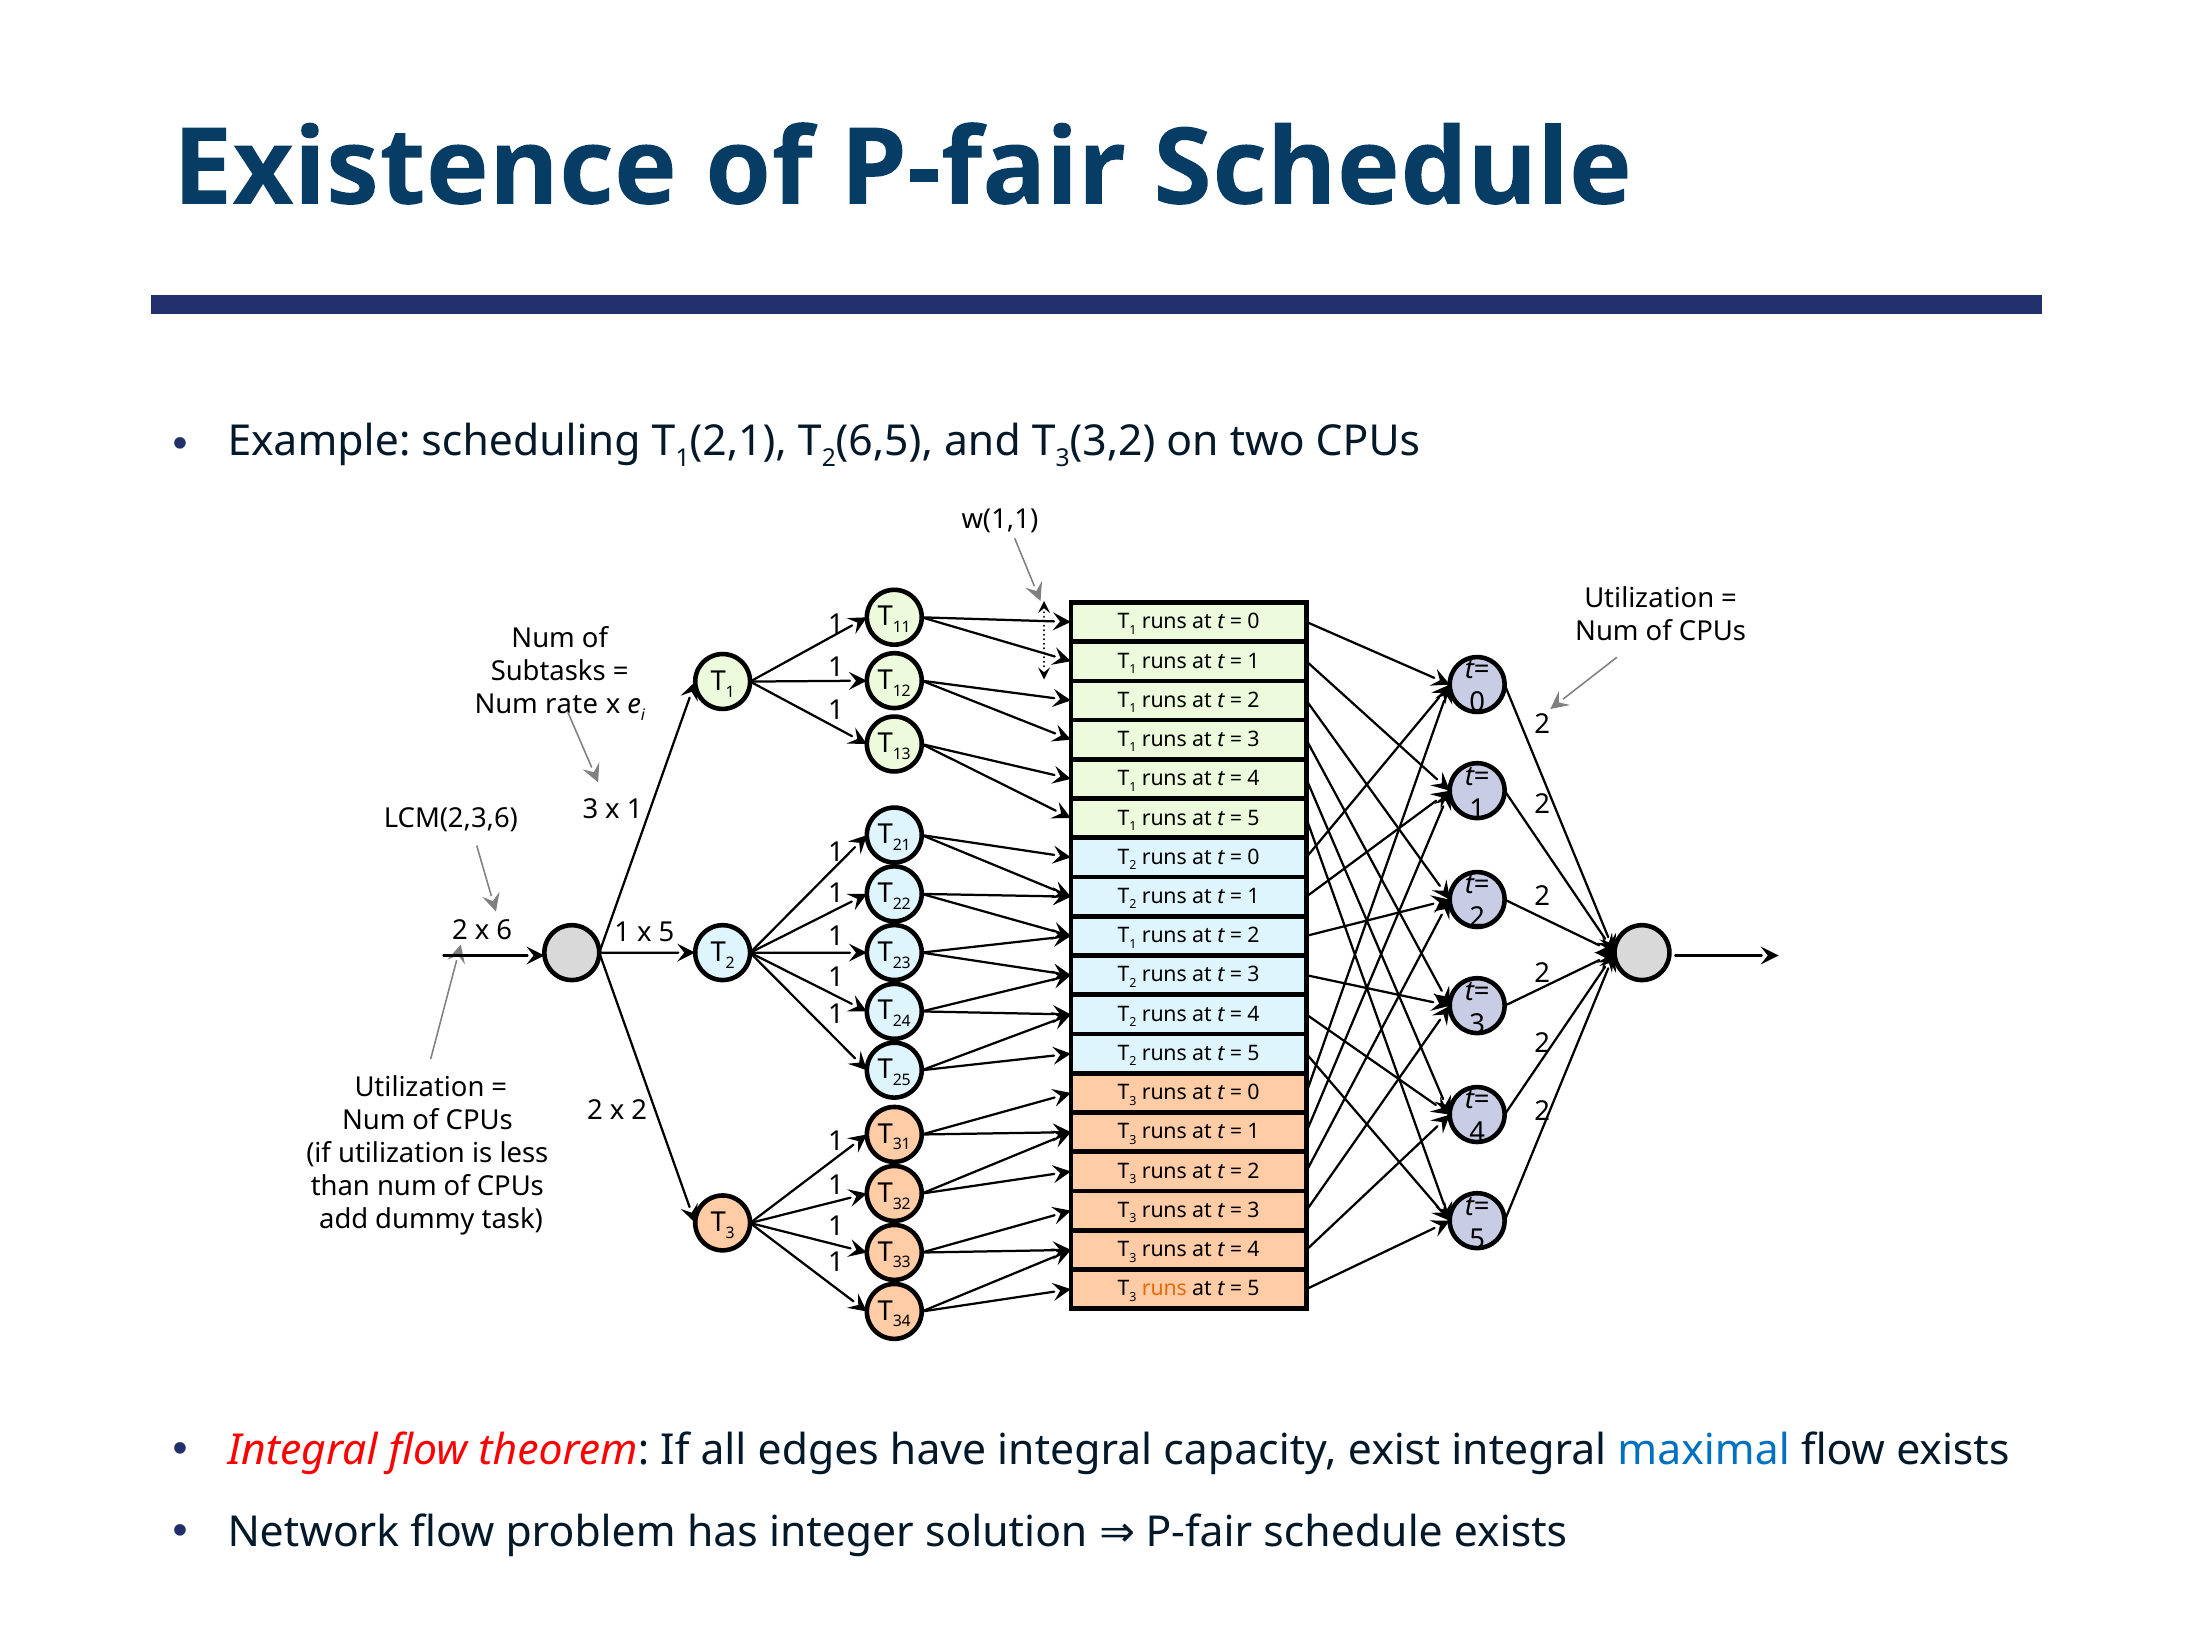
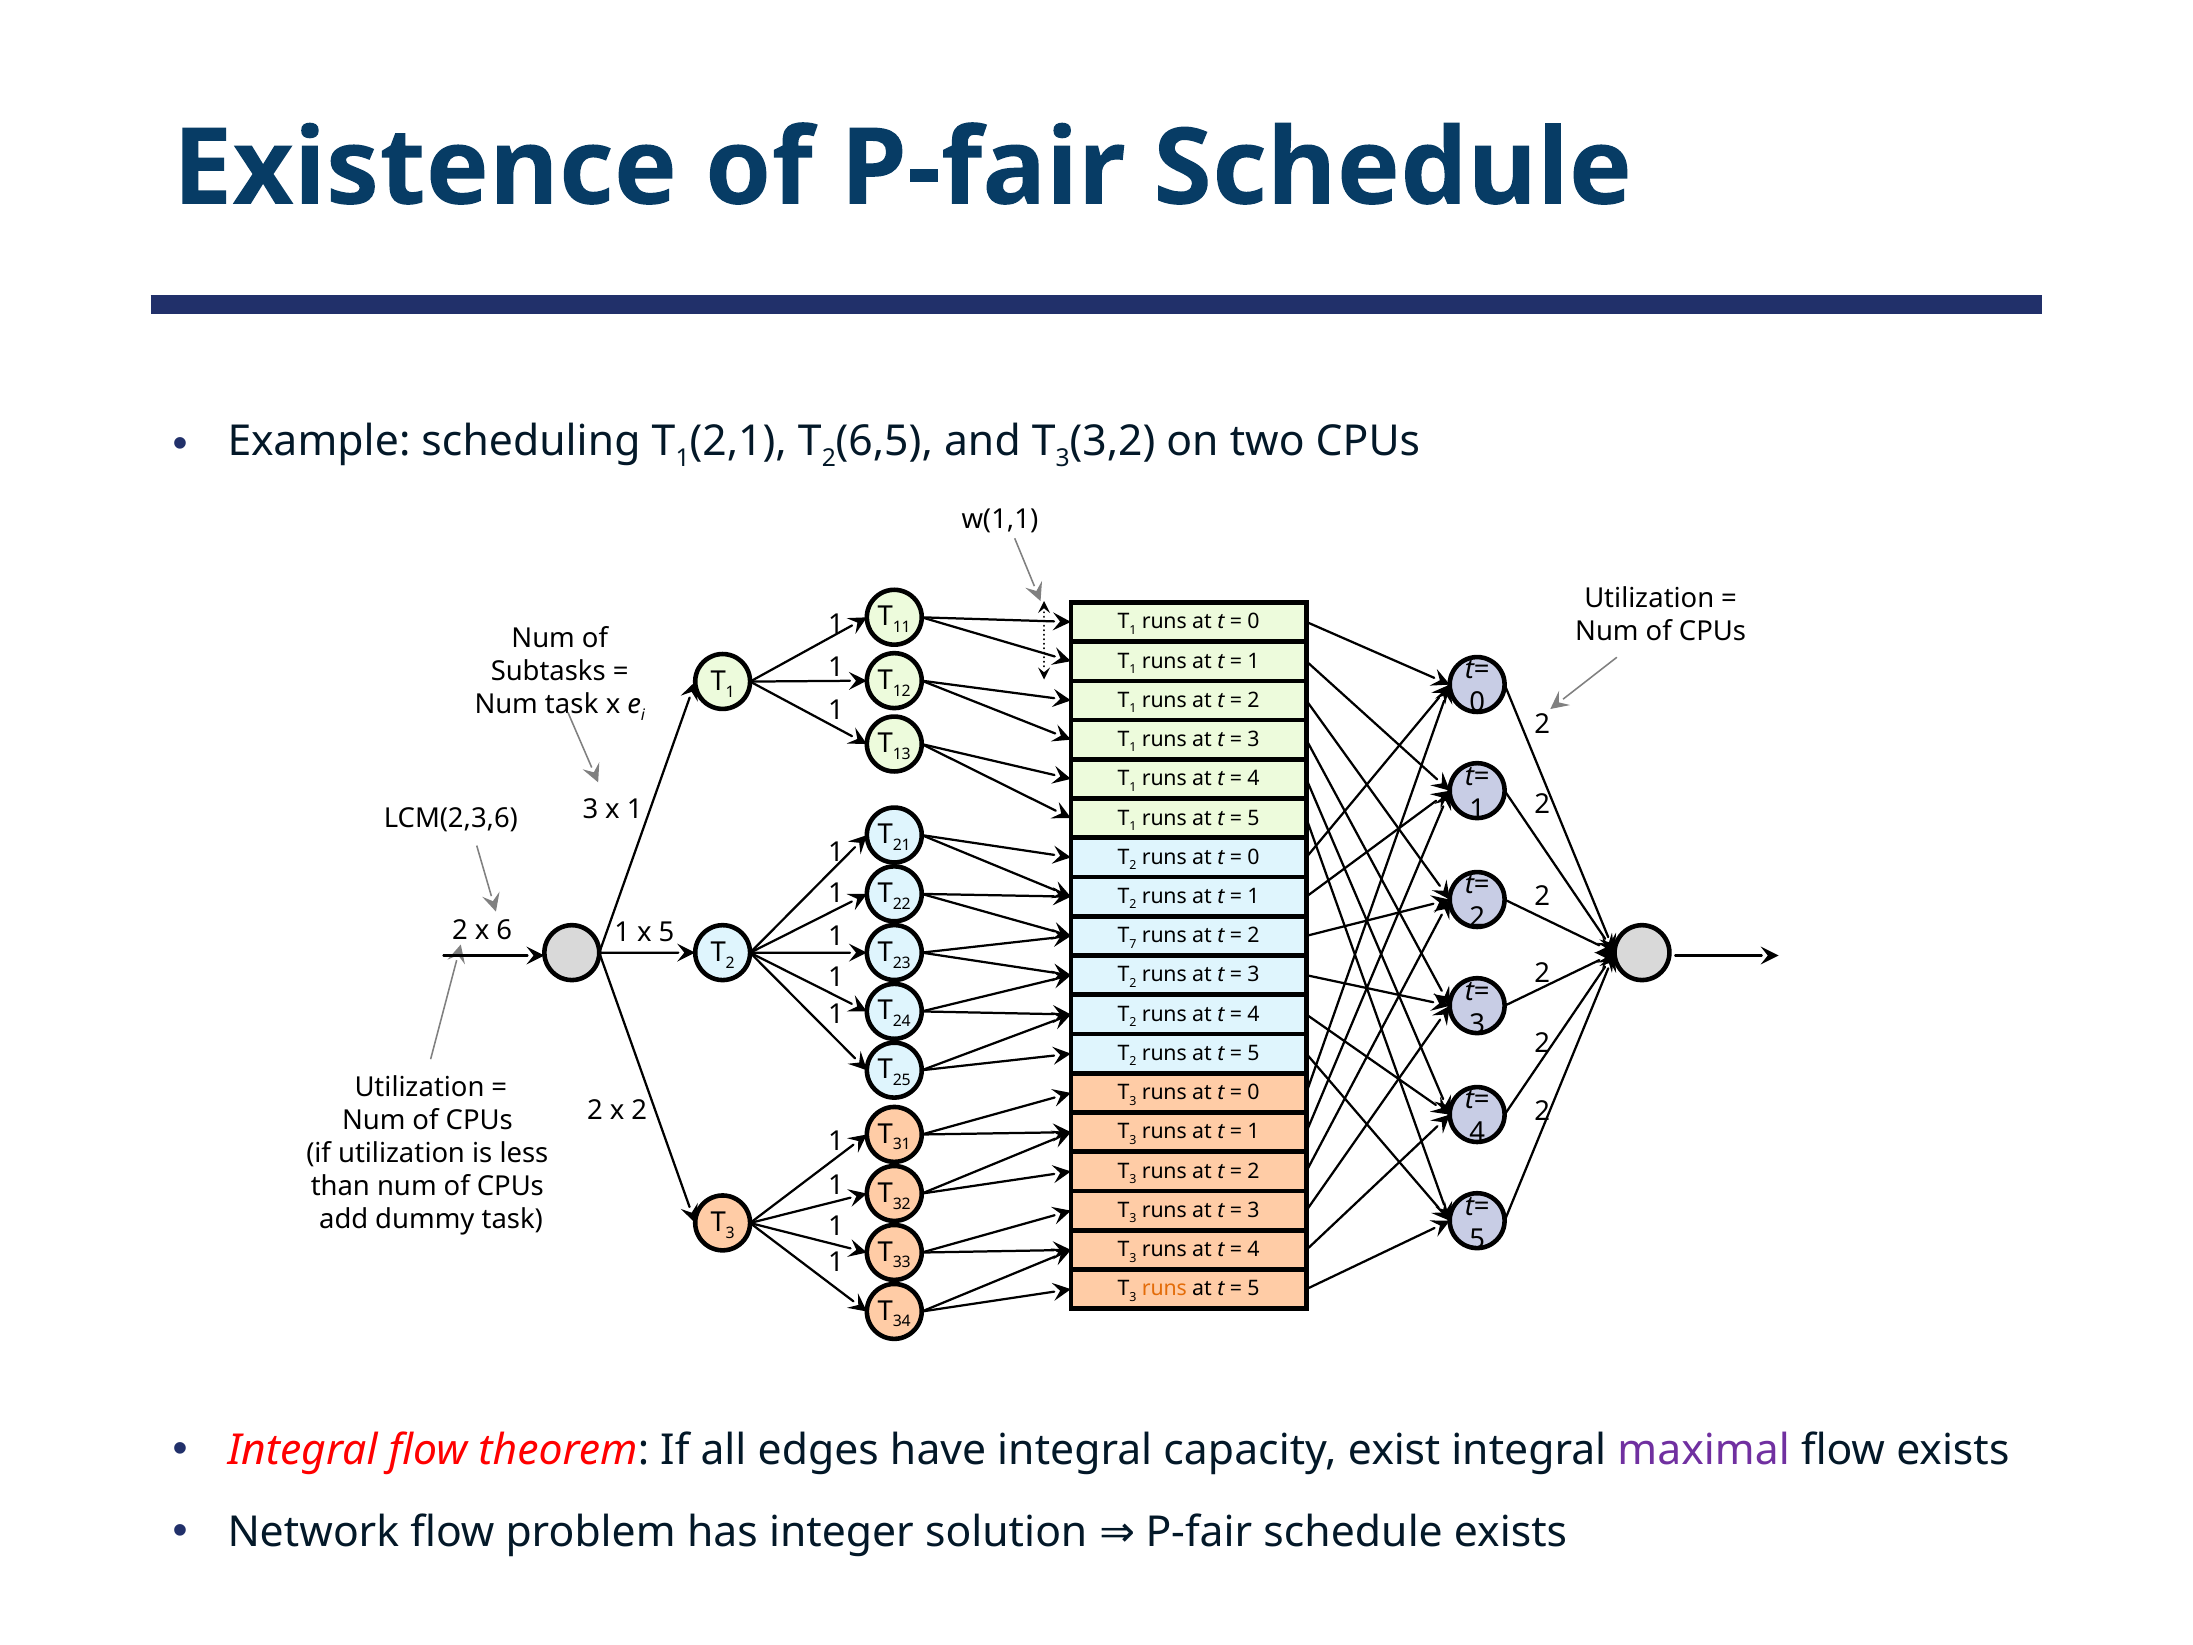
Num rate: rate -> task (572, 705)
1: 1 -> 7 (1133, 944)
maximal colour: blue -> purple (1704, 1451)
